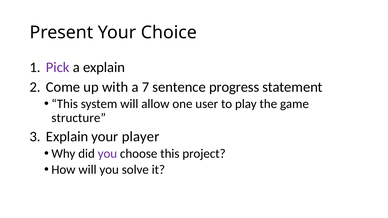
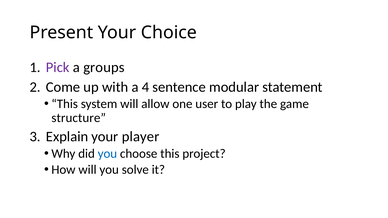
a explain: explain -> groups (104, 67)
7: 7 -> 4 (145, 87)
progress: progress -> modular (234, 87)
you colour: purple -> blue (107, 154)
